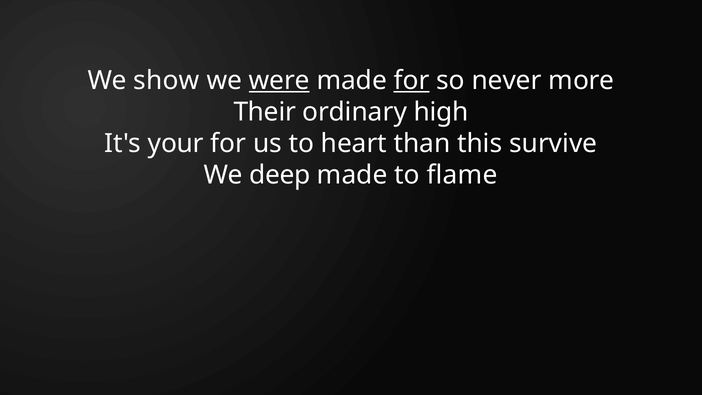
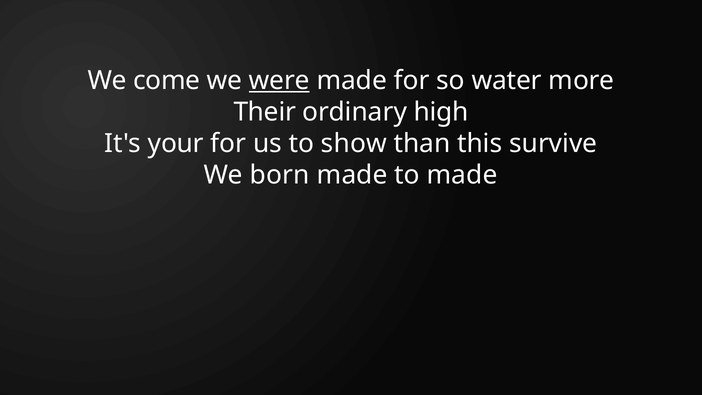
show: show -> come (167, 80)
for underline: present -> none (412, 80)
never: never -> water (507, 80)
heart: heart -> show (354, 144)
deep: deep -> born (280, 175)
to flame: flame -> made (462, 175)
